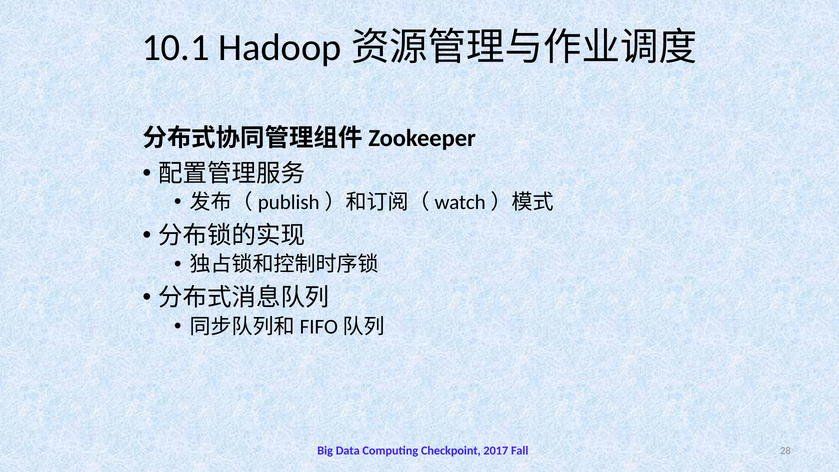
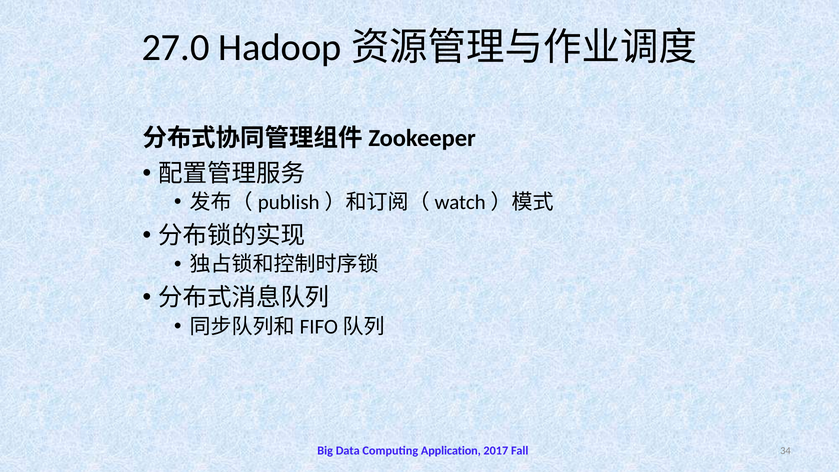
10.1: 10.1 -> 27.0 (176, 48)
Checkpoint: Checkpoint -> Application (451, 451)
28: 28 -> 34 (785, 451)
